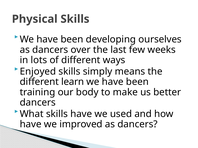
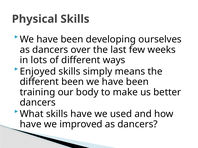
different learn: learn -> been (73, 82)
